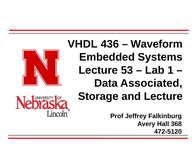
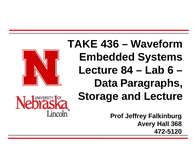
VHDL: VHDL -> TAKE (83, 44)
53: 53 -> 84 (127, 70)
1: 1 -> 6 (170, 70)
Associated: Associated -> Paragraphs (151, 83)
